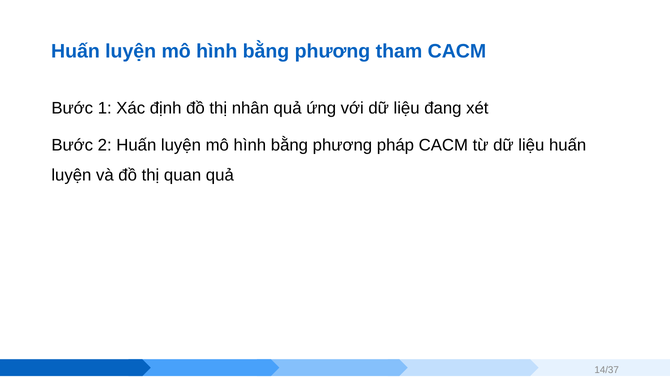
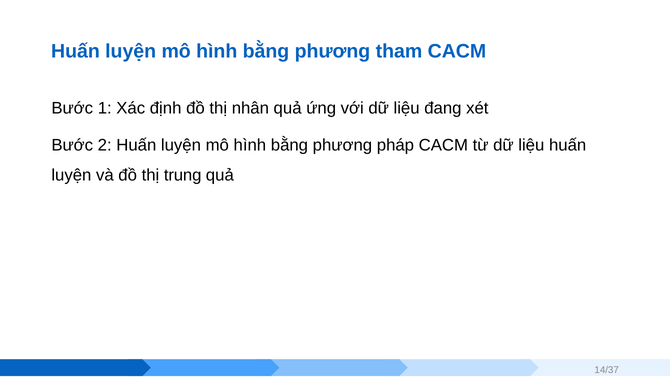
quan: quan -> trung (183, 175)
